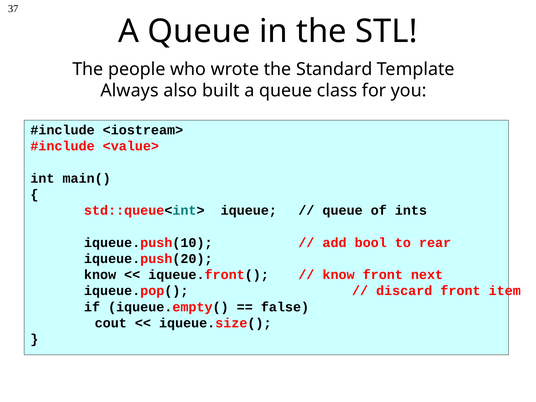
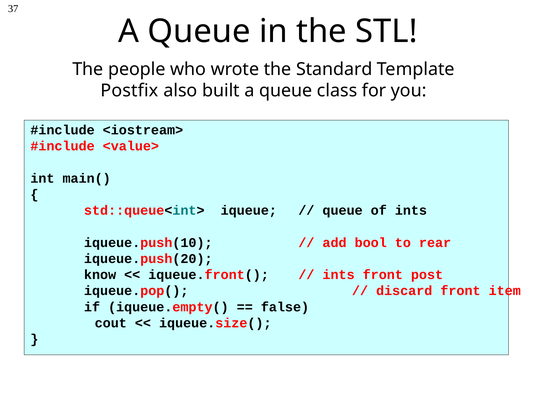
Always: Always -> Postfix (129, 91)
know: know -> ints (339, 275)
next: next -> post (427, 275)
